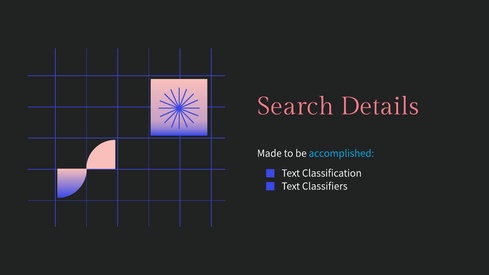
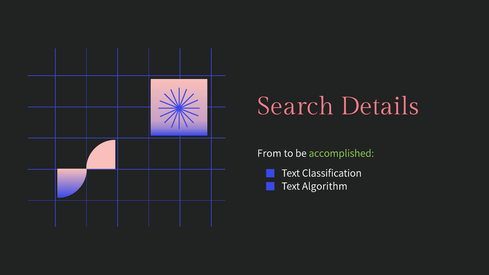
Made: Made -> From (269, 153)
accomplished colour: light blue -> light green (341, 153)
Classifiers: Classifiers -> Algorithm (325, 186)
